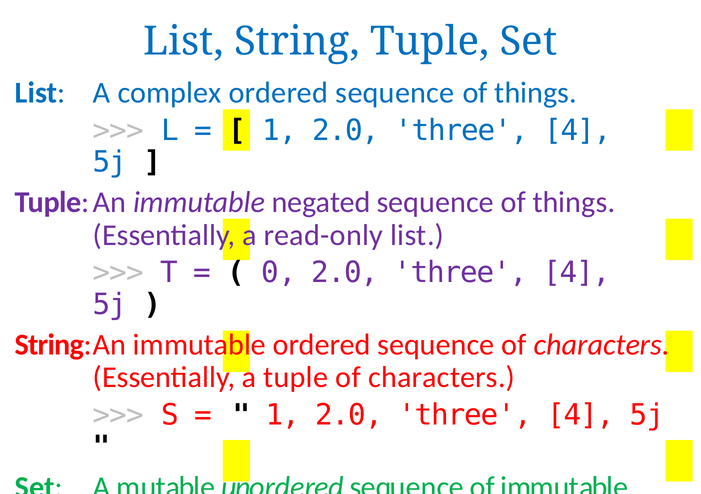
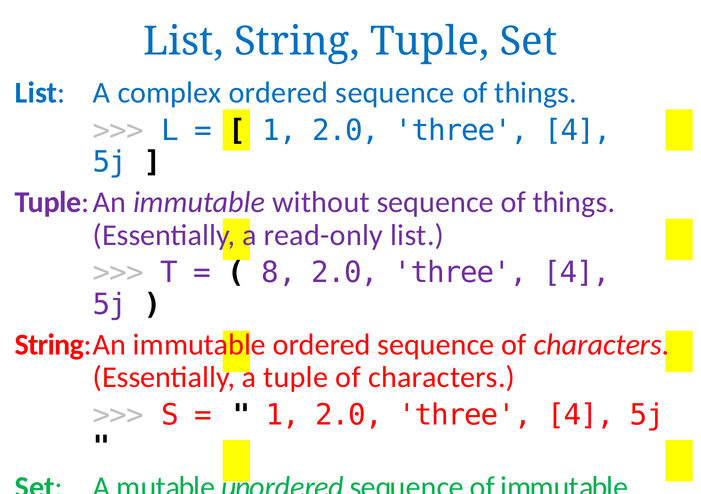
negated: negated -> without (321, 203)
0: 0 -> 8 (279, 273)
